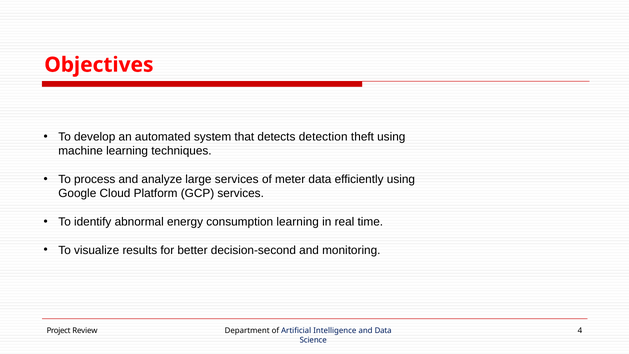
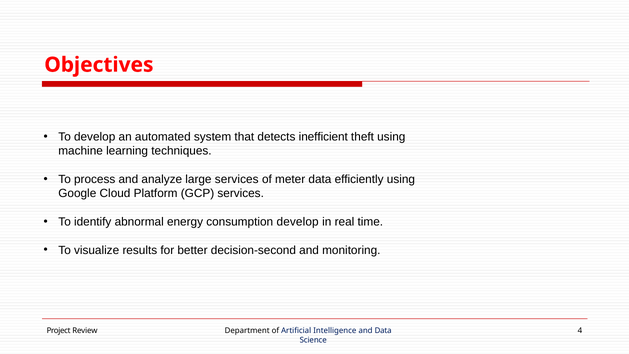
detection: detection -> inefficient (323, 137)
consumption learning: learning -> develop (298, 222)
